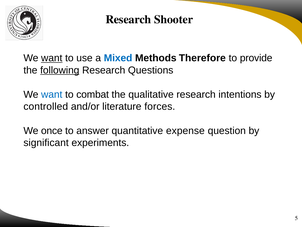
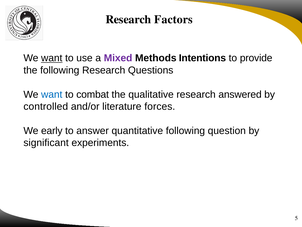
Shooter: Shooter -> Factors (174, 20)
Mixed colour: blue -> purple (118, 58)
Therefore: Therefore -> Intentions (202, 58)
following underline: present -> none (60, 70)
intentions: intentions -> answered (240, 94)
once: once -> early (52, 130)
quantitative expense: expense -> following (185, 130)
